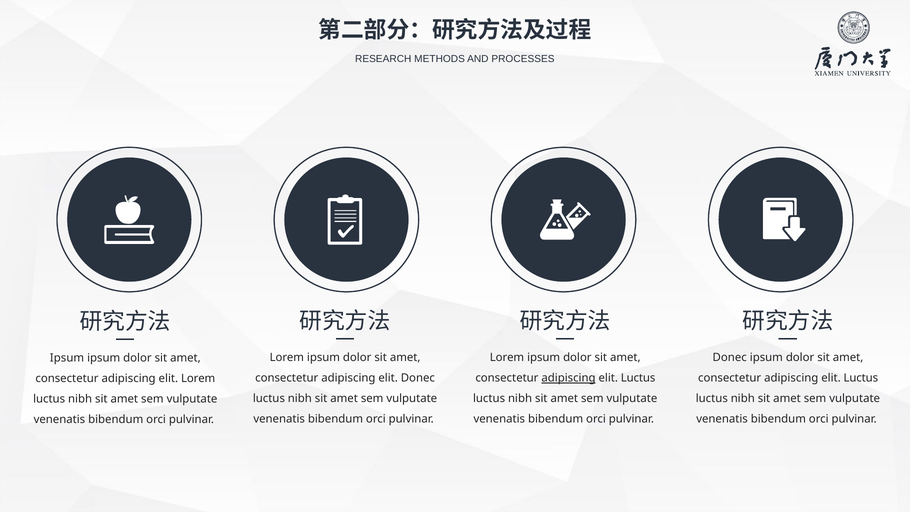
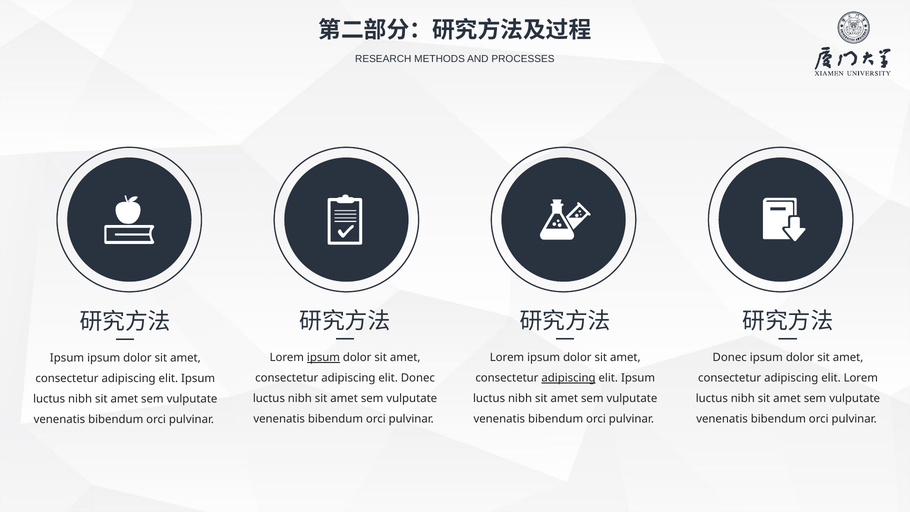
ipsum underline: none -> present (323, 358)
Luctus: Luctus -> Ipsum (638, 378)
Luctus: Luctus -> Lorem (861, 378)
Lorem: Lorem -> Ipsum (198, 379)
